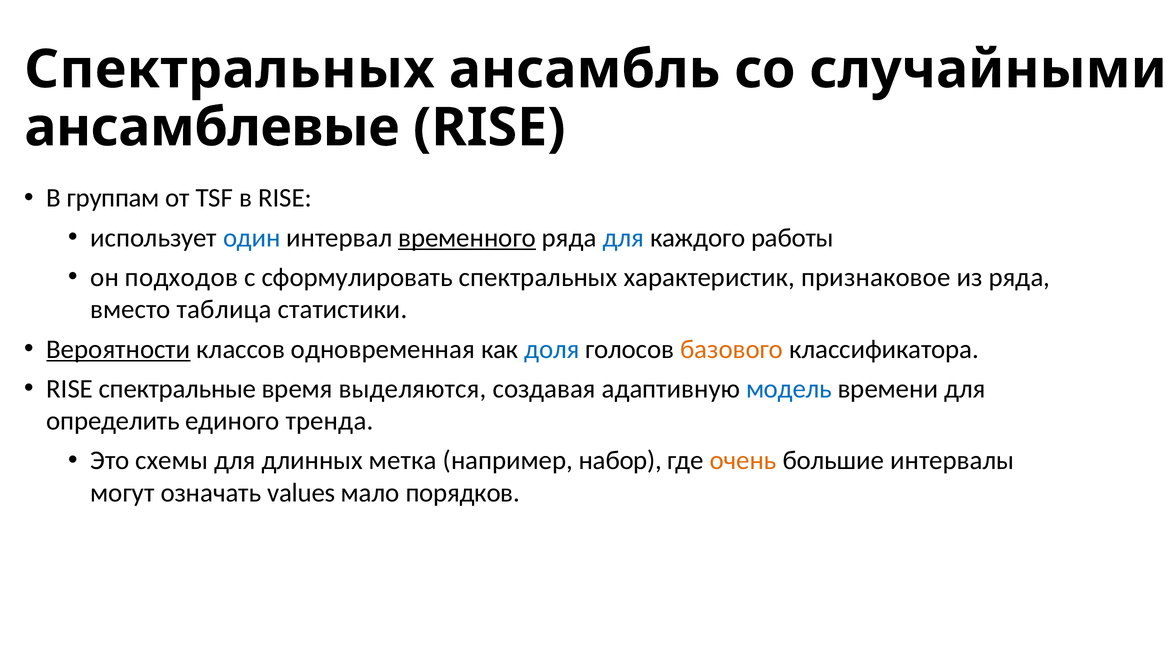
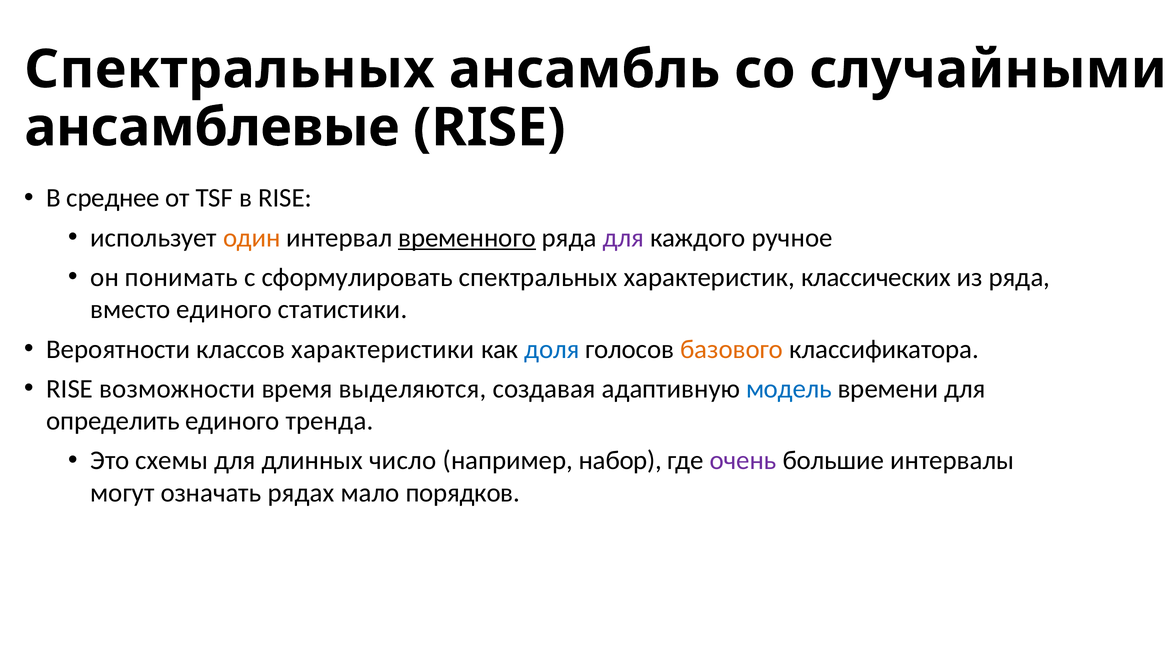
группам: группам -> среднее (113, 198)
один colour: blue -> orange (252, 238)
для colour: blue -> purple (623, 238)
работы: работы -> ручное (792, 238)
подходов: подходов -> понимать (181, 277)
признаковое: признаковое -> классических (876, 277)
вместо таблица: таблица -> единого (224, 310)
Вероятности underline: present -> none (118, 349)
одновременная: одновременная -> характеристики (383, 349)
спектральные: спектральные -> возможности (177, 389)
метка: метка -> число (403, 461)
очень colour: orange -> purple (743, 461)
values: values -> рядах (301, 493)
